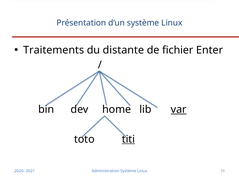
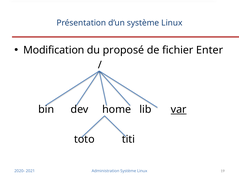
Traitements: Traitements -> Modification (54, 50)
distante: distante -> proposé (123, 50)
titi underline: present -> none (128, 139)
